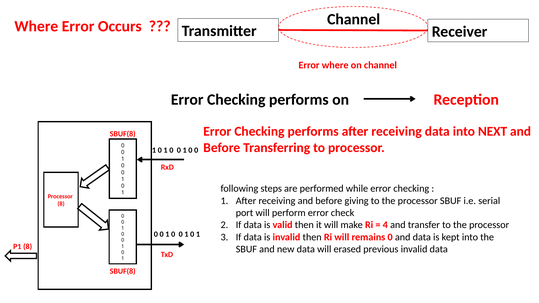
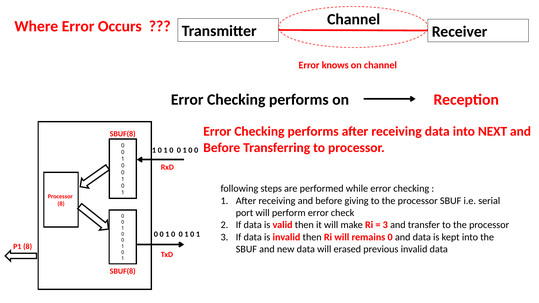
Error where: where -> knows (335, 65)
4: 4 -> 3 (385, 225)
